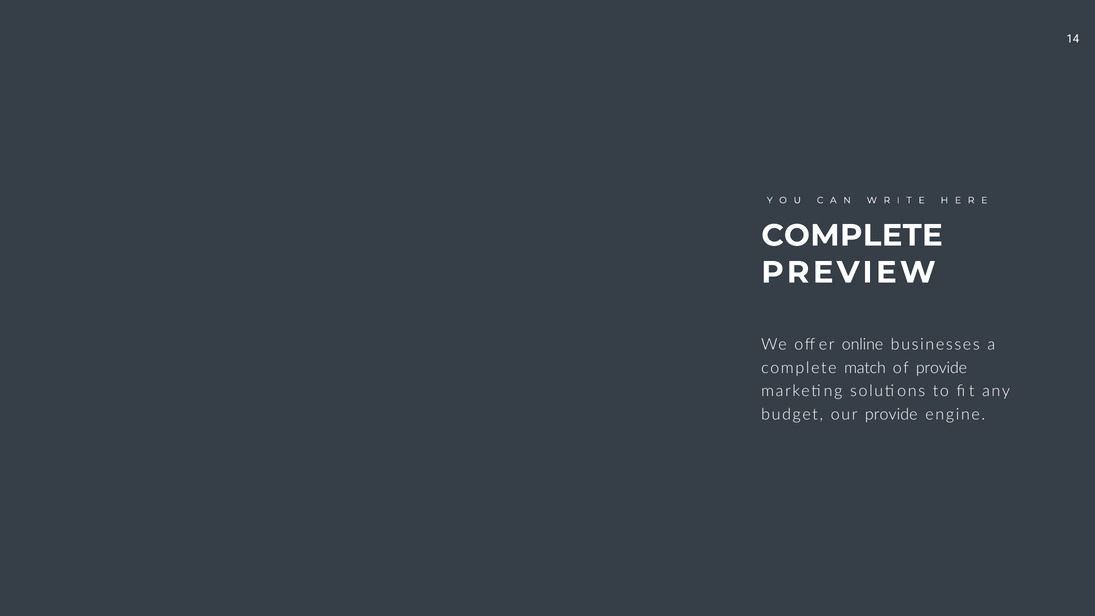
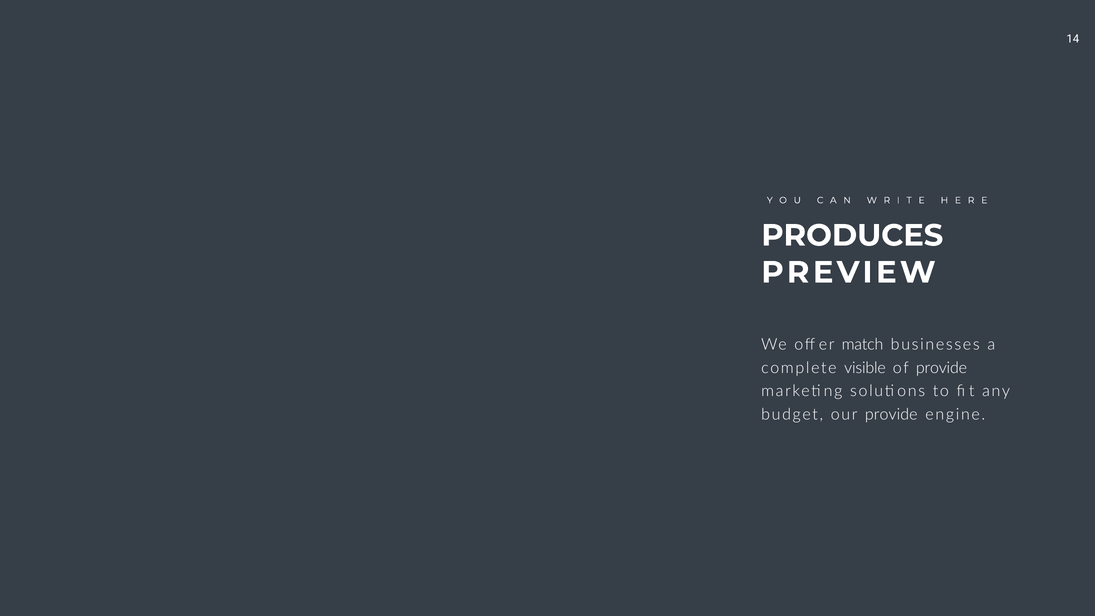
COMPLETE: COMPLETE -> PRODUCES (852, 235)
online: online -> match (863, 345)
match: match -> visible (865, 368)
